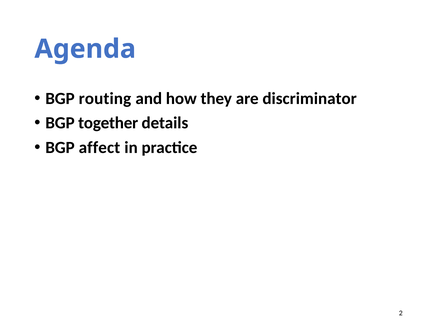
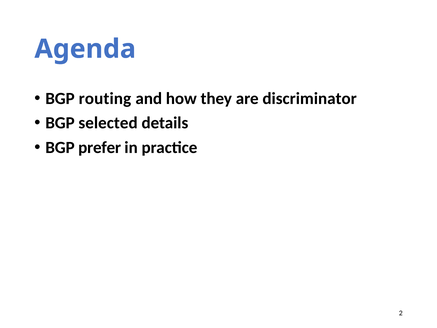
together: together -> selected (108, 123)
affect: affect -> prefer (100, 147)
